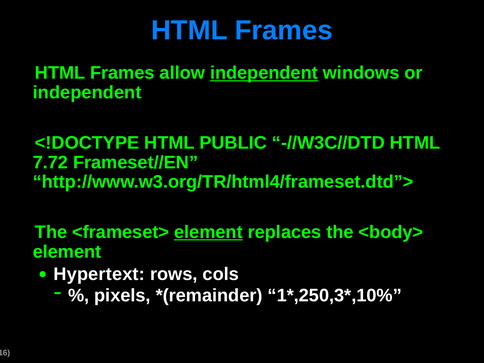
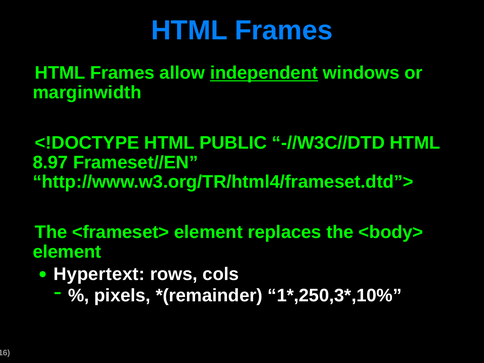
independent: independent -> marginwidth (87, 93)
7.72: 7.72 -> 8.97 (50, 162)
element underline: present -> none (208, 232)
